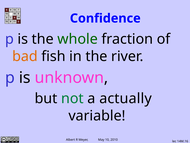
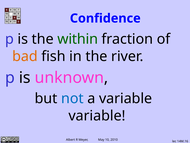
whole: whole -> within (78, 39)
not colour: green -> blue (72, 98)
a actually: actually -> variable (126, 98)
